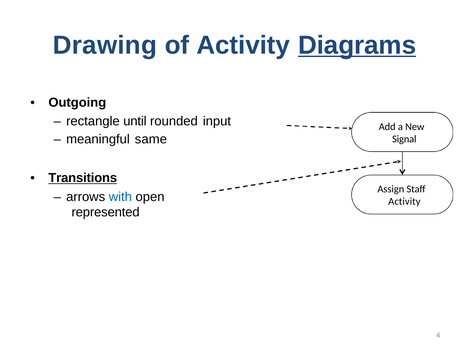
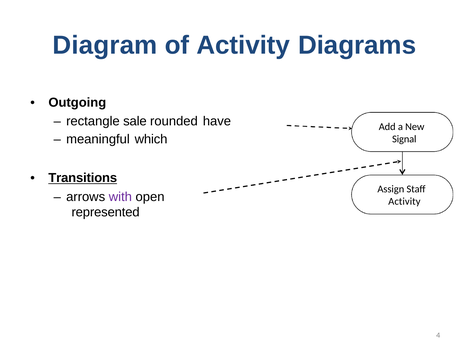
Drawing: Drawing -> Diagram (105, 45)
Diagrams underline: present -> none (357, 45)
until: until -> sale (135, 121)
input: input -> have (217, 121)
same: same -> which (151, 139)
with colour: blue -> purple (120, 197)
